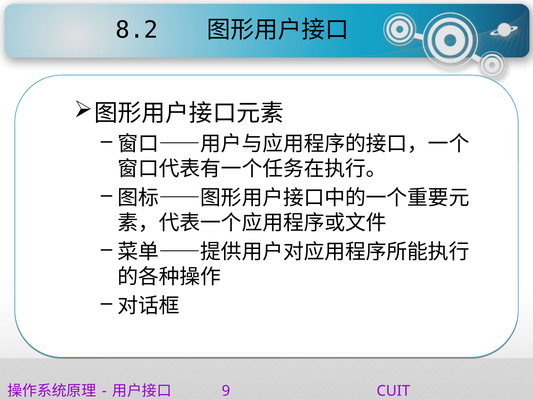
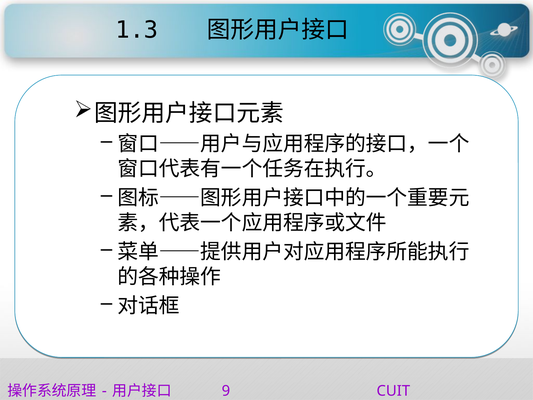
8.2: 8.2 -> 1.3 (137, 30)
